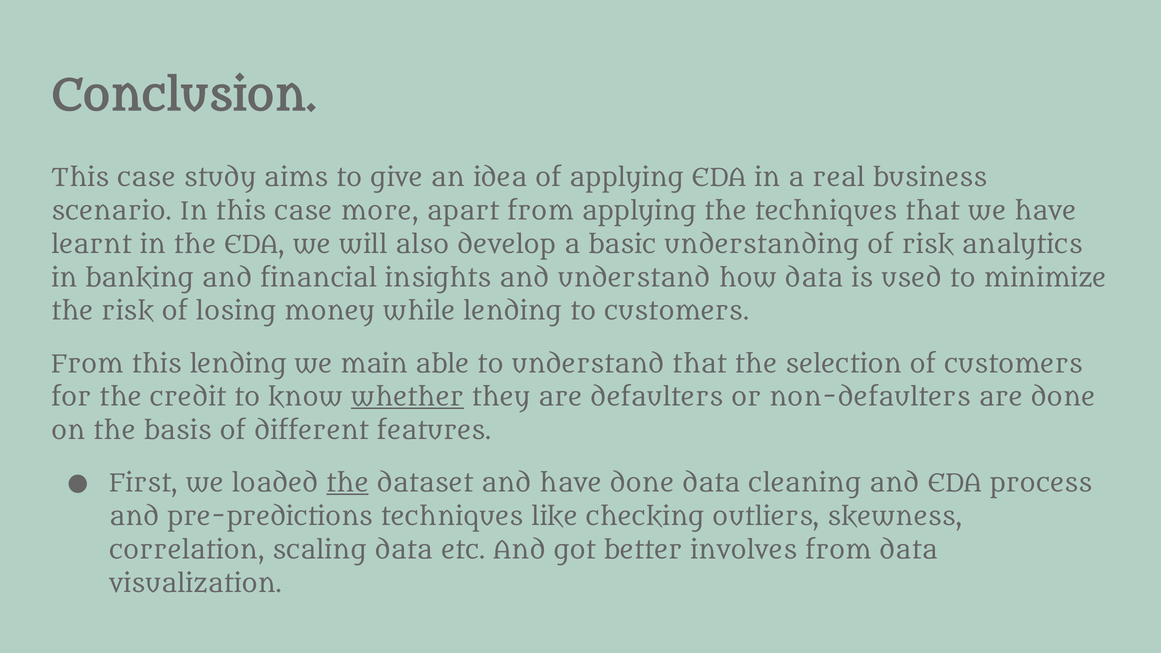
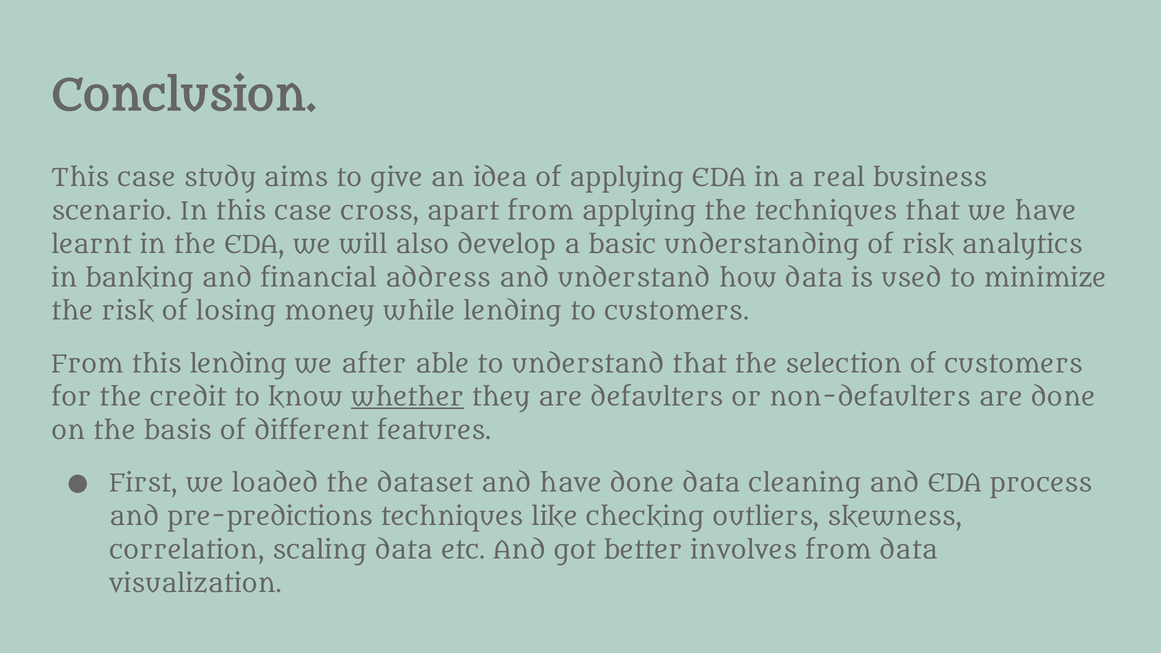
more: more -> cross (380, 212)
insights: insights -> address (438, 279)
main: main -> after (374, 365)
the underline: present -> none (348, 484)
